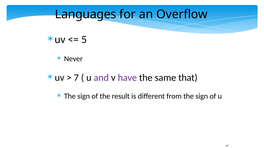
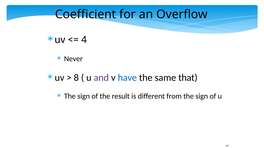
Languages: Languages -> Coefficient (86, 14)
5: 5 -> 4 (84, 40)
7: 7 -> 8 (76, 78)
have colour: purple -> blue (127, 78)
